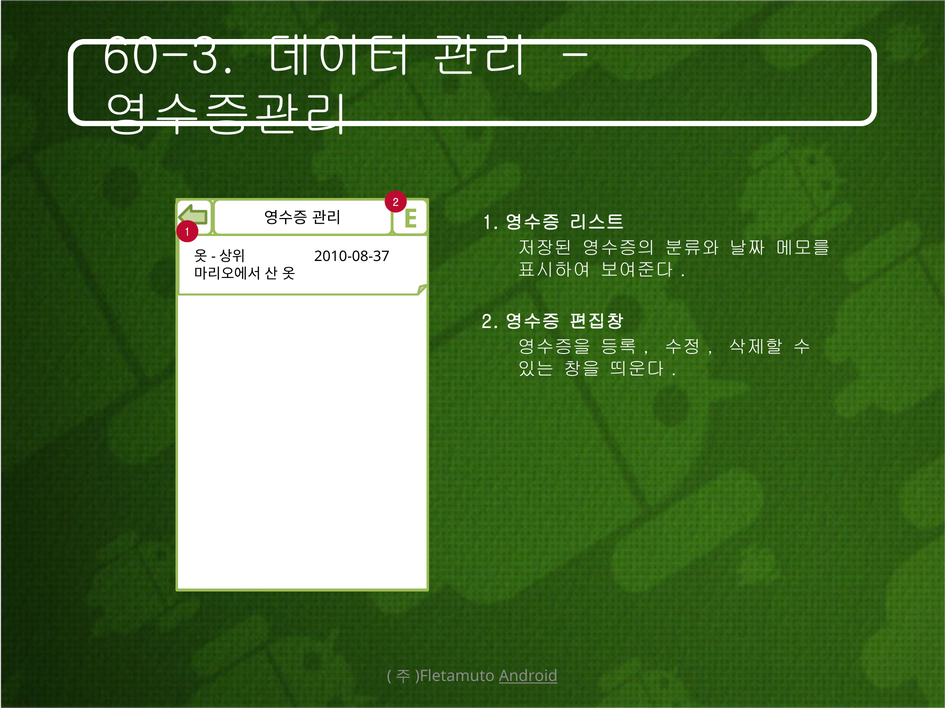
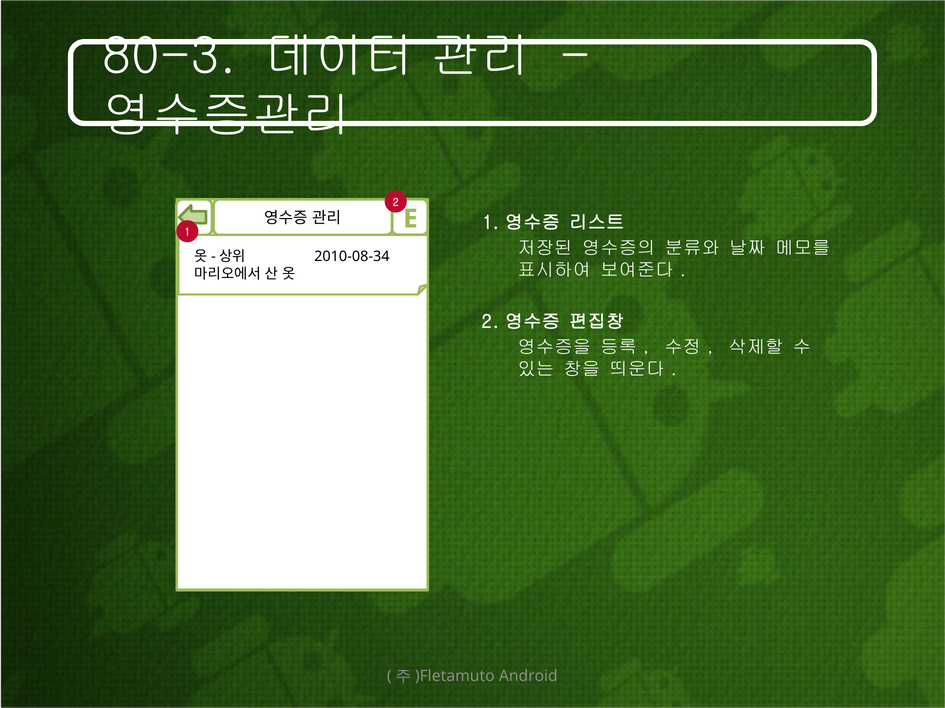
60-3: 60-3 -> 80-3 (169, 56)
2010-08-37: 2010-08-37 -> 2010-08-34 (352, 257)
Android underline: present -> none (528, 677)
